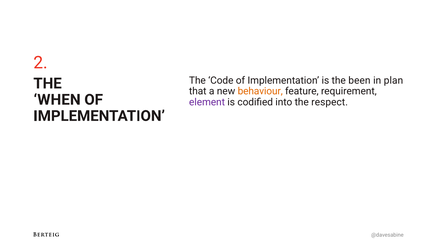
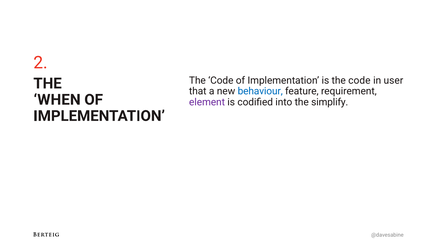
is the been: been -> code (359, 80)
plan: plan -> user (393, 80)
behaviour colour: orange -> blue (260, 91)
respect: respect -> simplify (330, 102)
